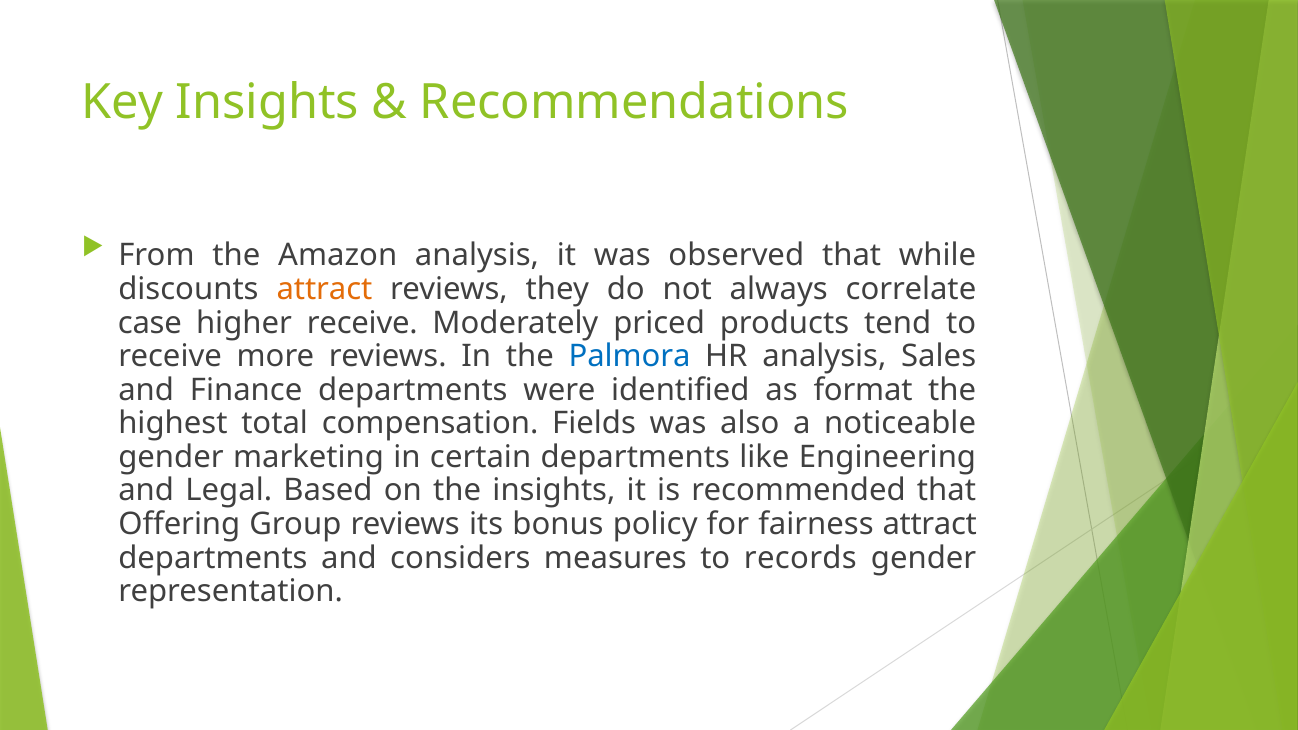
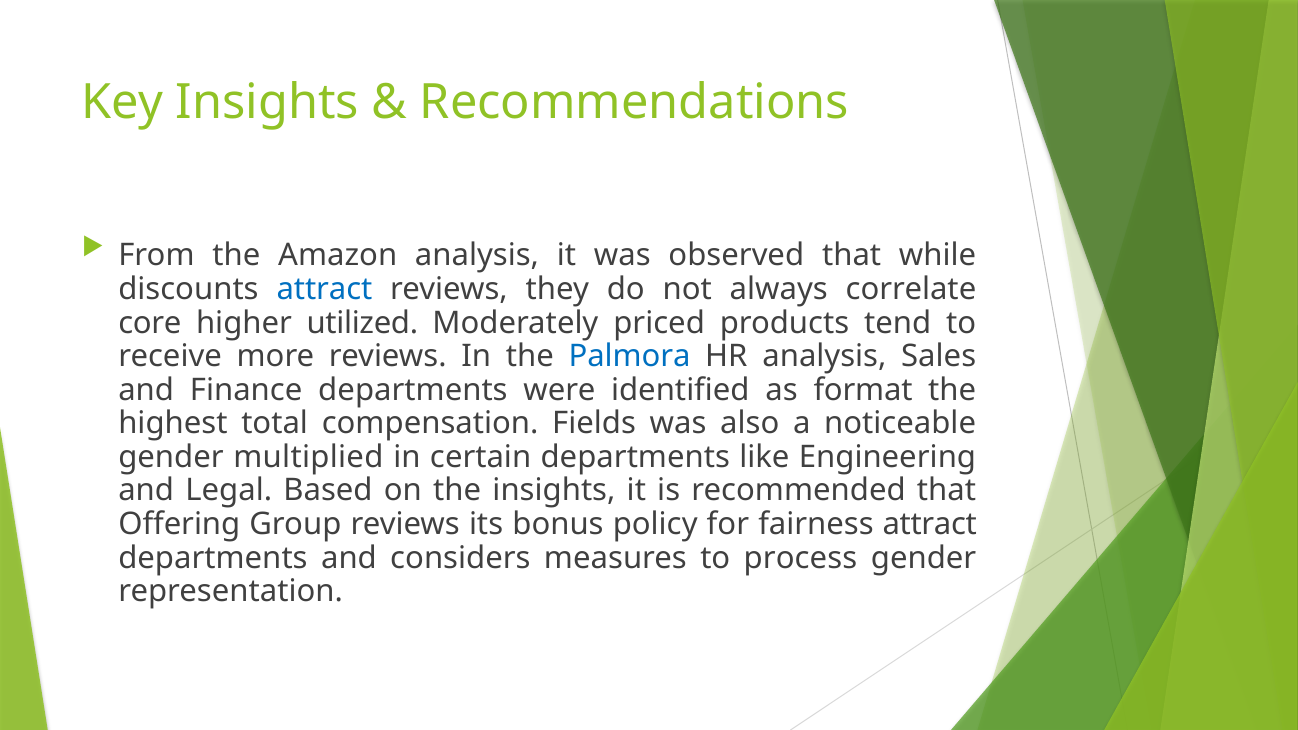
attract colour: orange -> blue (324, 289)
case: case -> core (150, 323)
higher receive: receive -> utilized (362, 323)
marketing: marketing -> multiplied (308, 457)
records: records -> process (800, 558)
